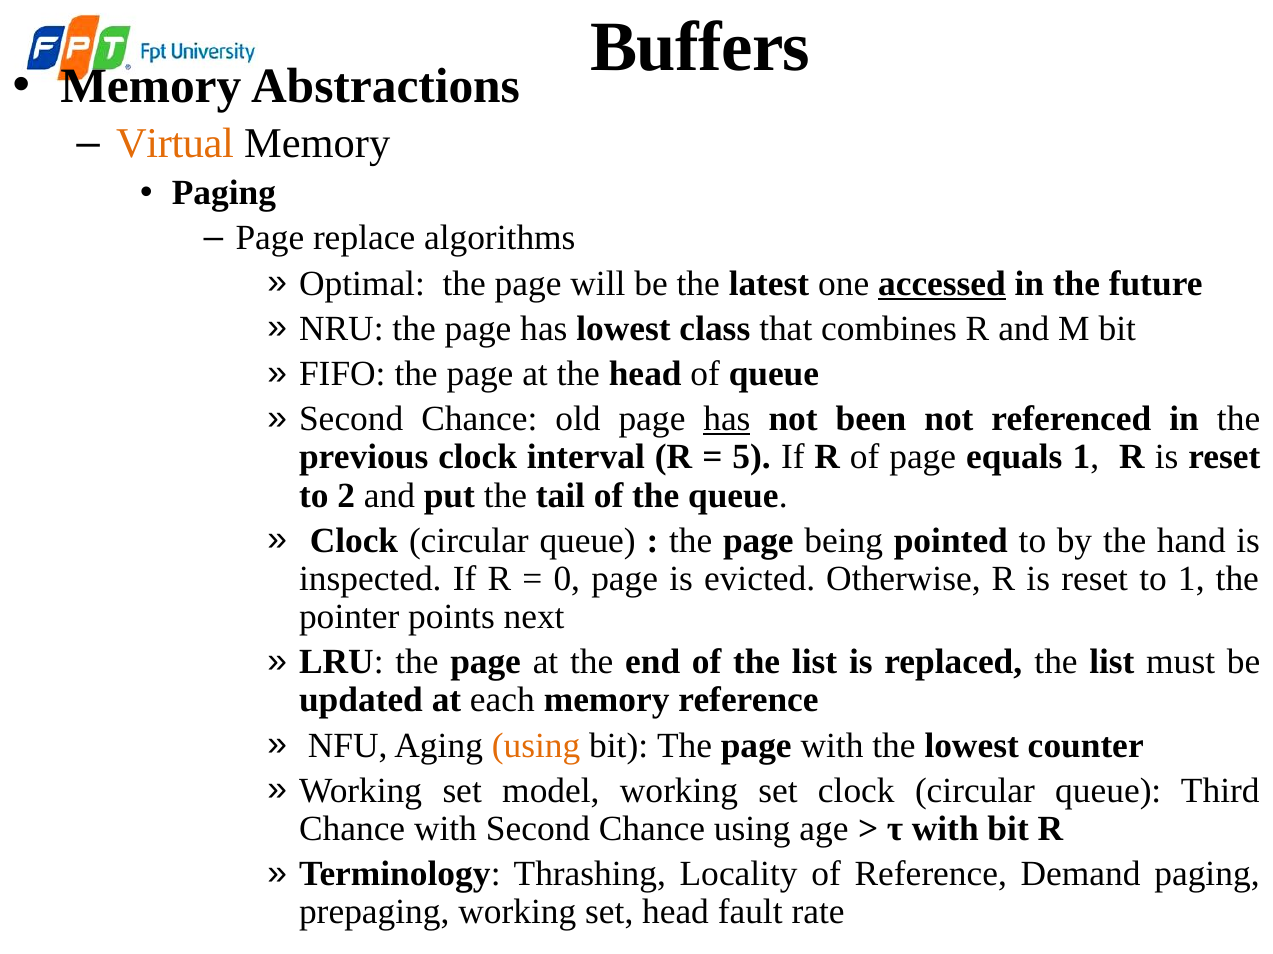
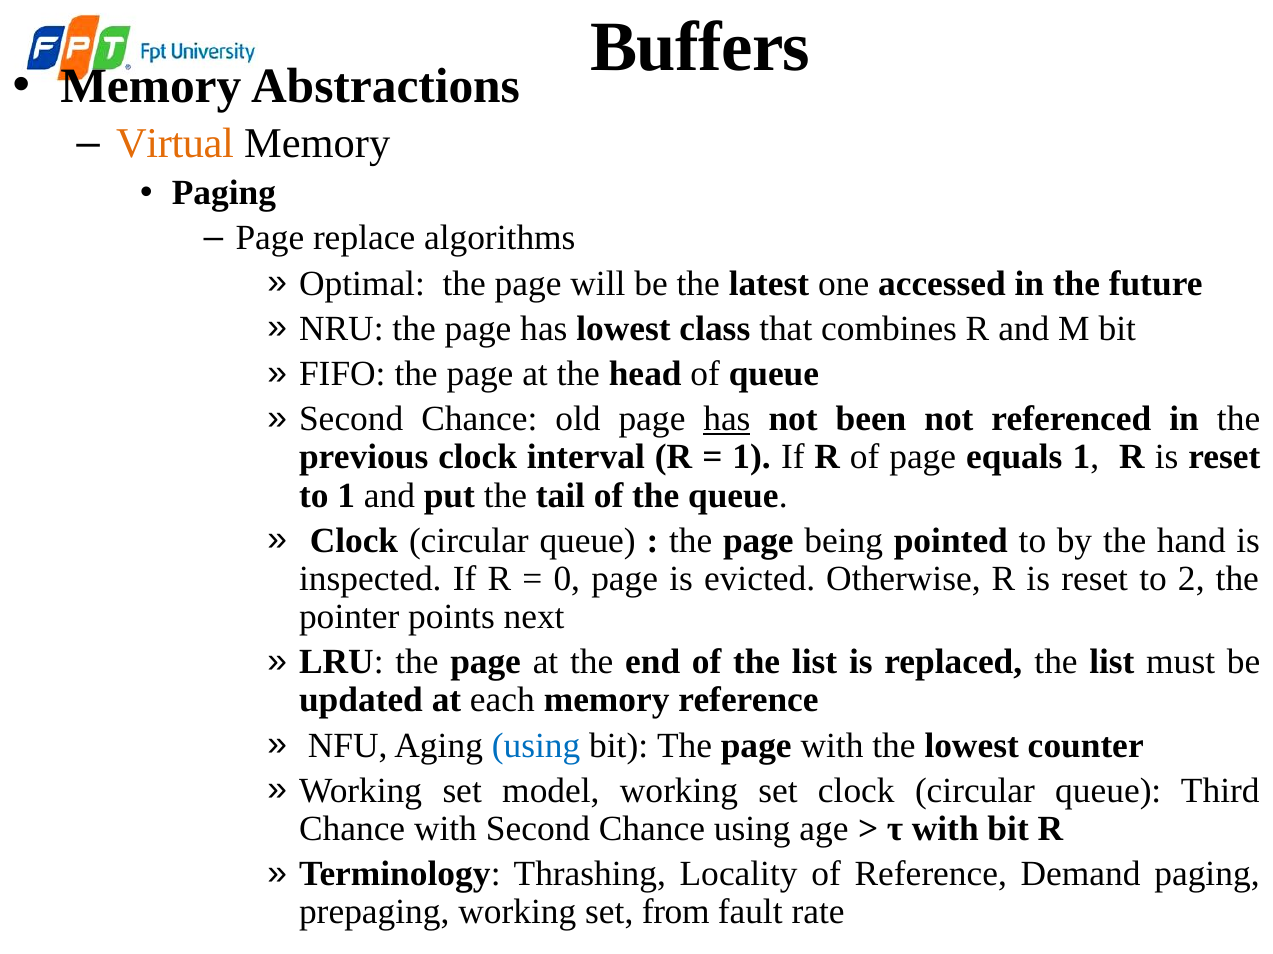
accessed underline: present -> none (942, 284)
5: 5 -> 1 (752, 458)
to 2: 2 -> 1 (346, 496)
to 1: 1 -> 2 (1191, 579)
using colour: orange -> blue (536, 746)
set head: head -> from (676, 913)
